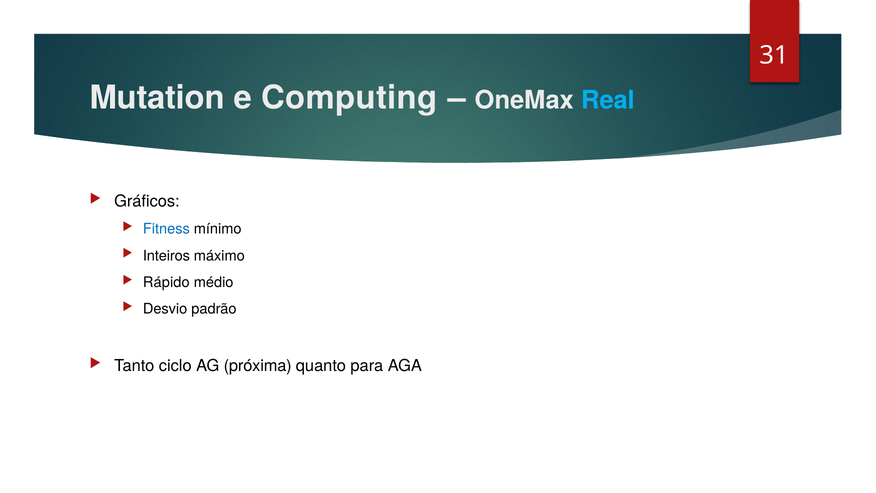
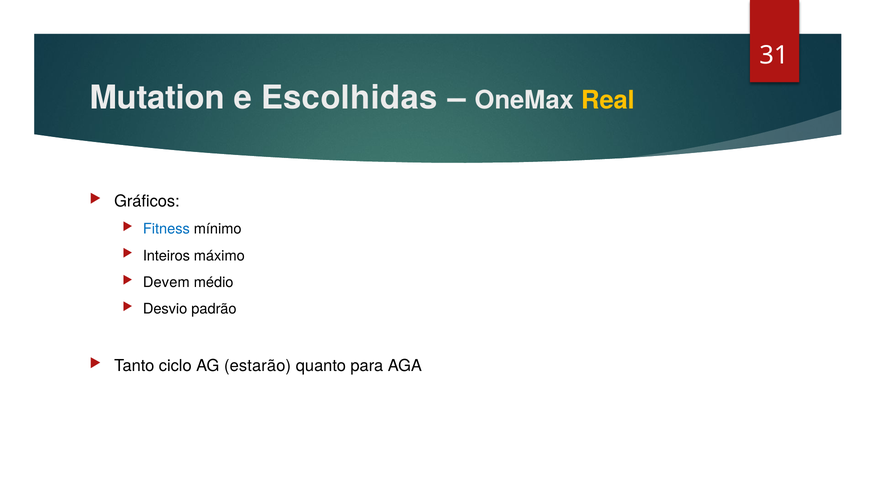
Computing: Computing -> Escolhidas (349, 98)
Real colour: light blue -> yellow (608, 100)
Rápido: Rápido -> Devem (166, 282)
próxima: próxima -> estarão (258, 365)
